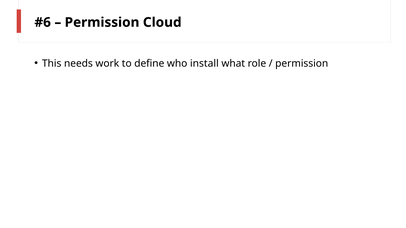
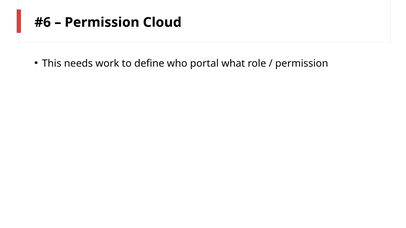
install: install -> portal (204, 64)
